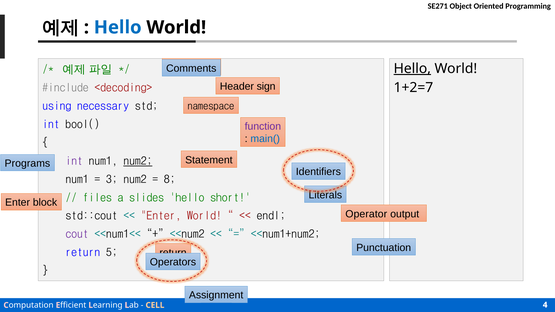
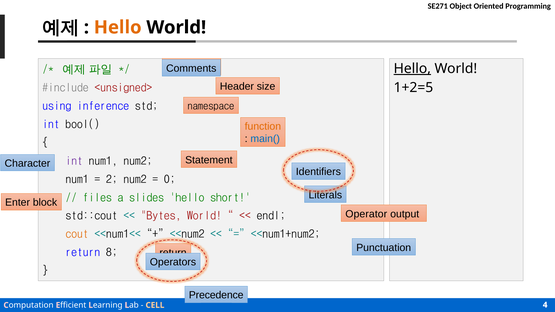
Hello colour: blue -> orange (118, 27)
sign: sign -> size (266, 87)
<decoding>: <decoding> -> <unsigned> (123, 88)
1+2=7: 1+2=7 -> 1+2=5 (413, 88)
necessary: necessary -> inference (103, 106)
function colour: purple -> orange (263, 126)
num2 underline: present -> none (138, 161)
Programs: Programs -> Character (27, 163)
3: 3 -> 2 (112, 179)
8: 8 -> 0 (170, 179)
Enter: Enter -> Bytes (161, 216)
cout colour: purple -> orange (77, 234)
5: 5 -> 8 (112, 253)
Assignment: Assignment -> Precedence (216, 295)
